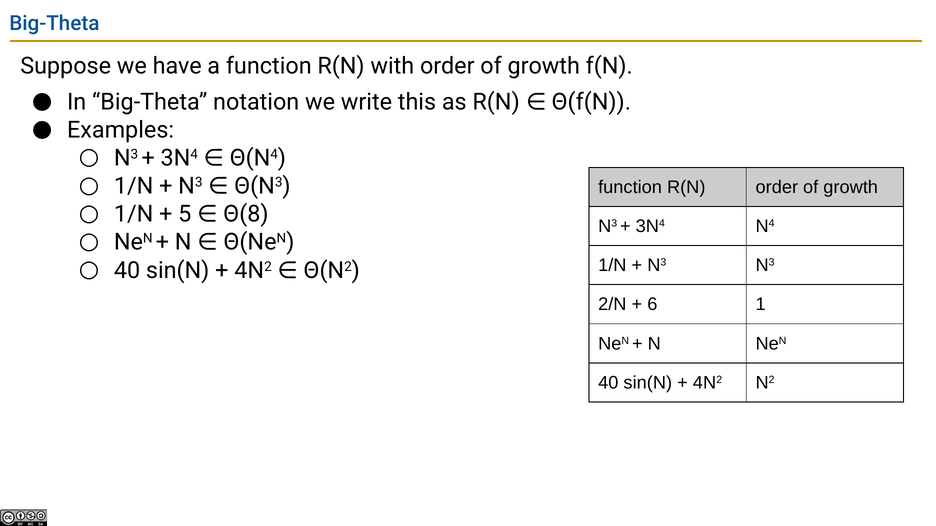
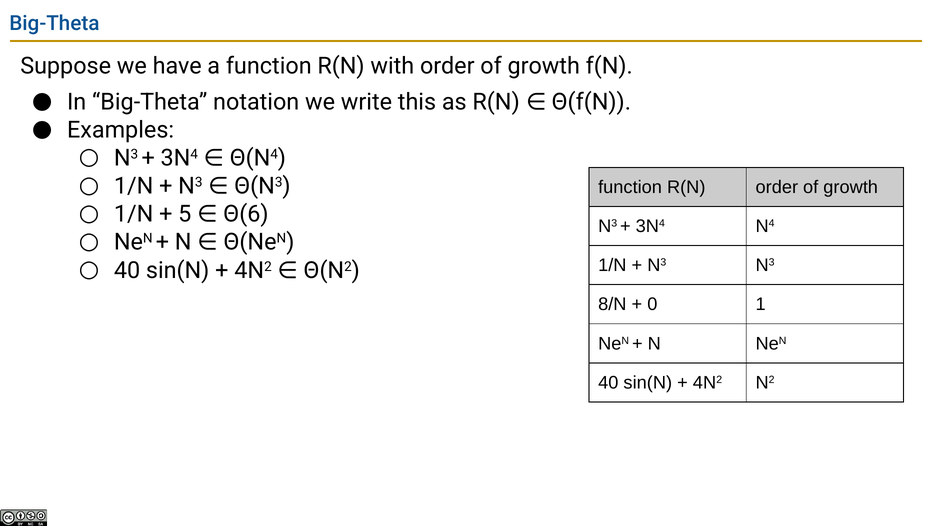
Θ(8: Θ(8 -> Θ(6 (246, 214)
2/N: 2/N -> 8/N (612, 305)
6: 6 -> 0 (652, 305)
